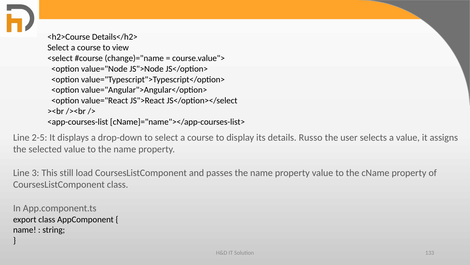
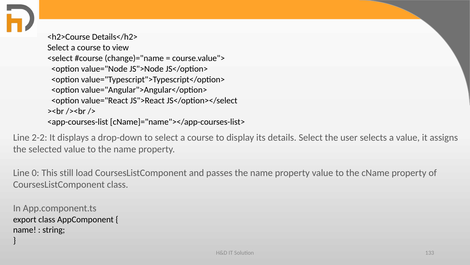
2-5: 2-5 -> 2-2 (39, 137)
details Russo: Russo -> Select (311, 137)
3: 3 -> 0 (35, 173)
